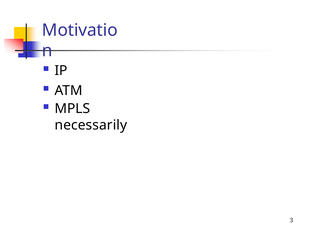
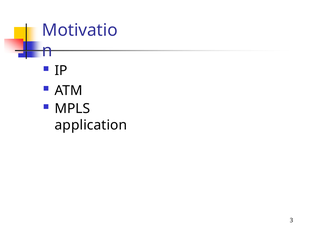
necessarily: necessarily -> application (91, 125)
